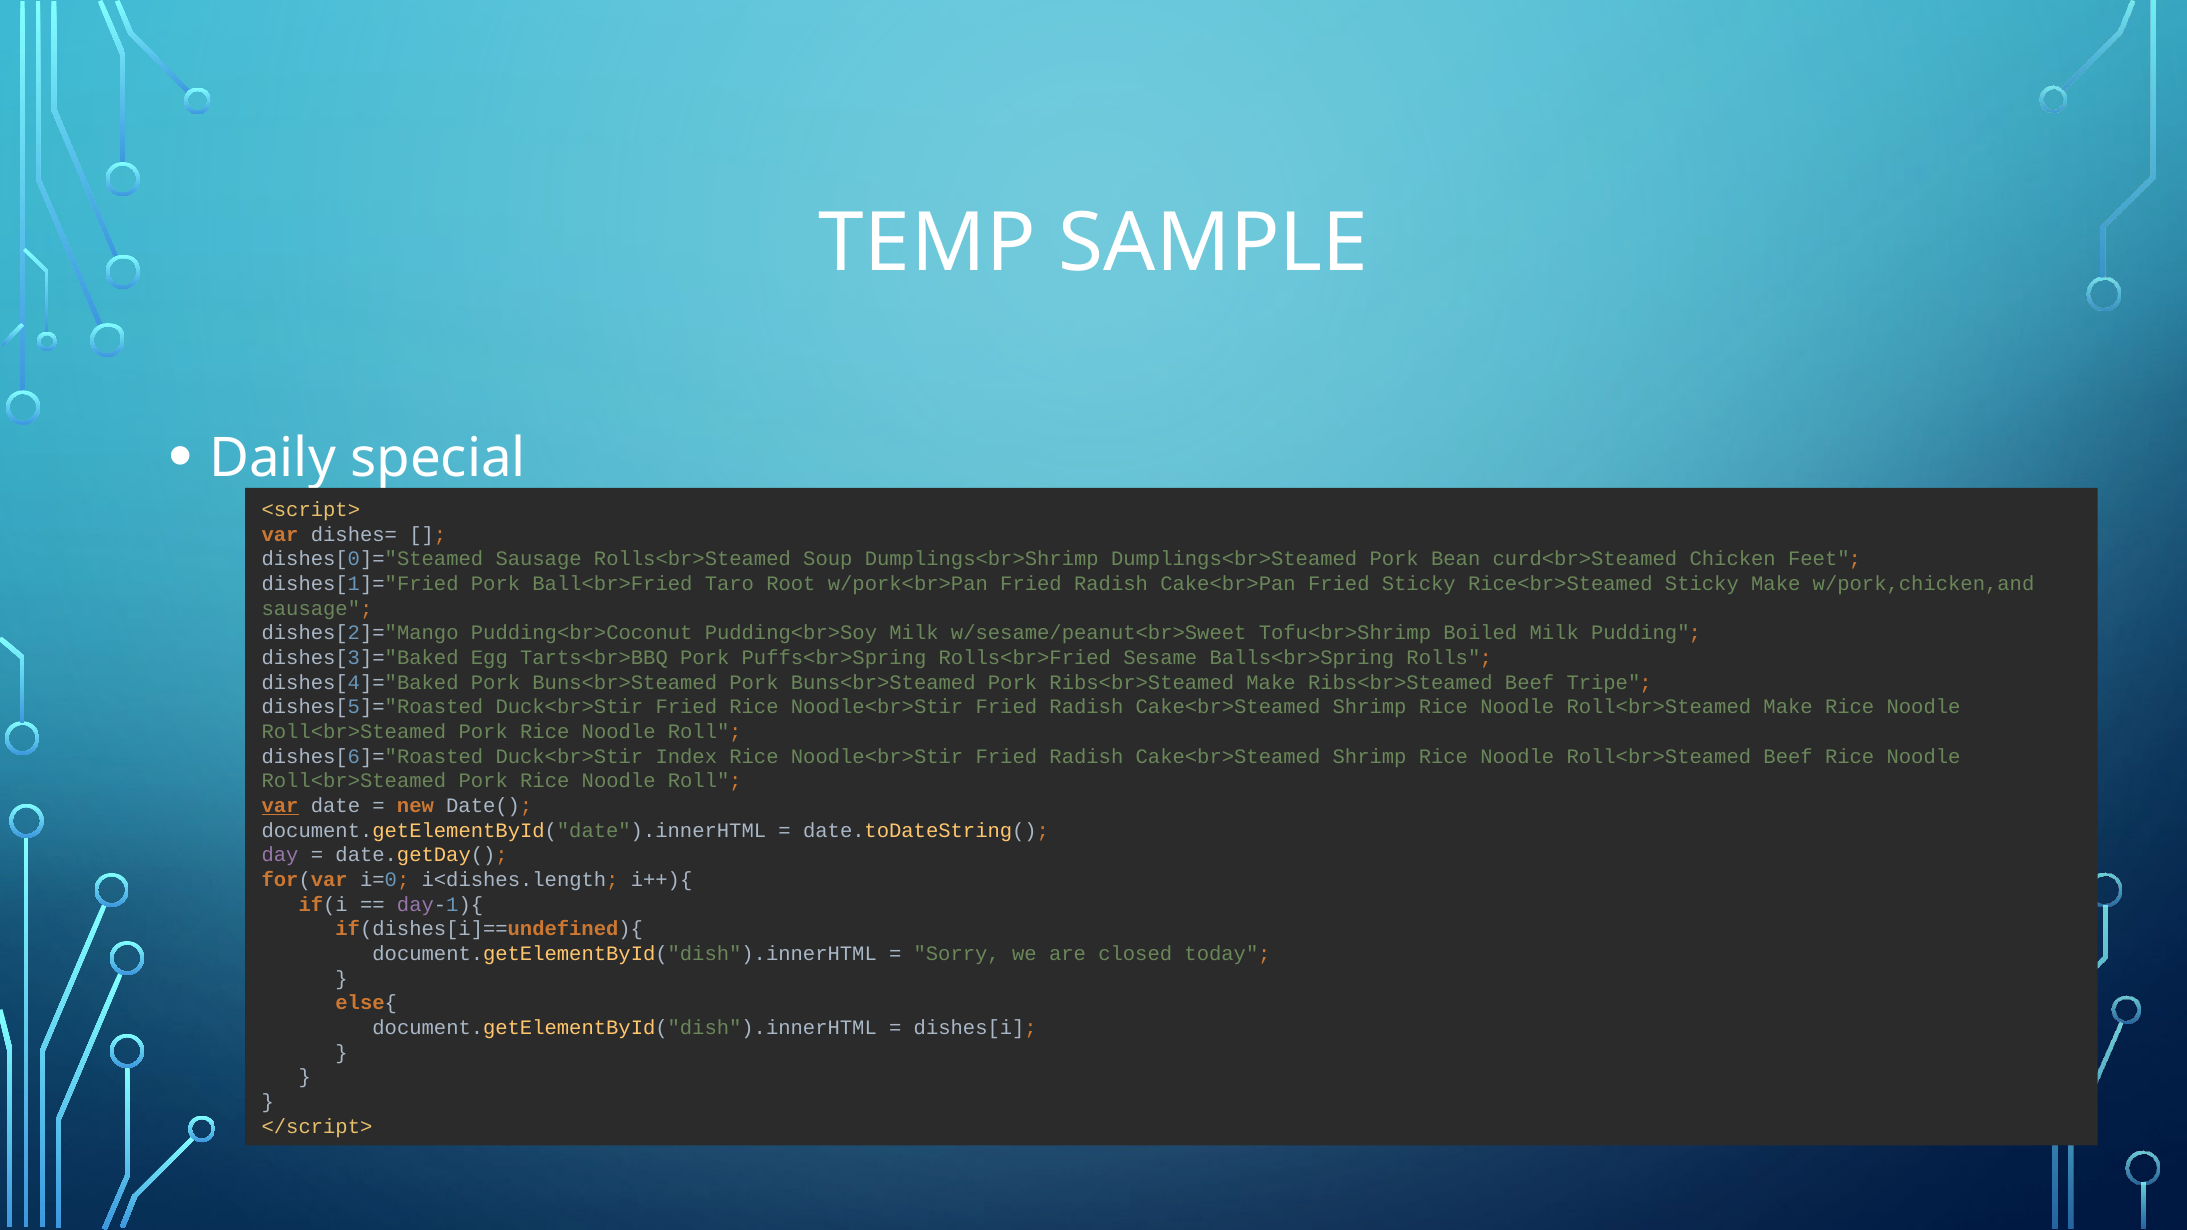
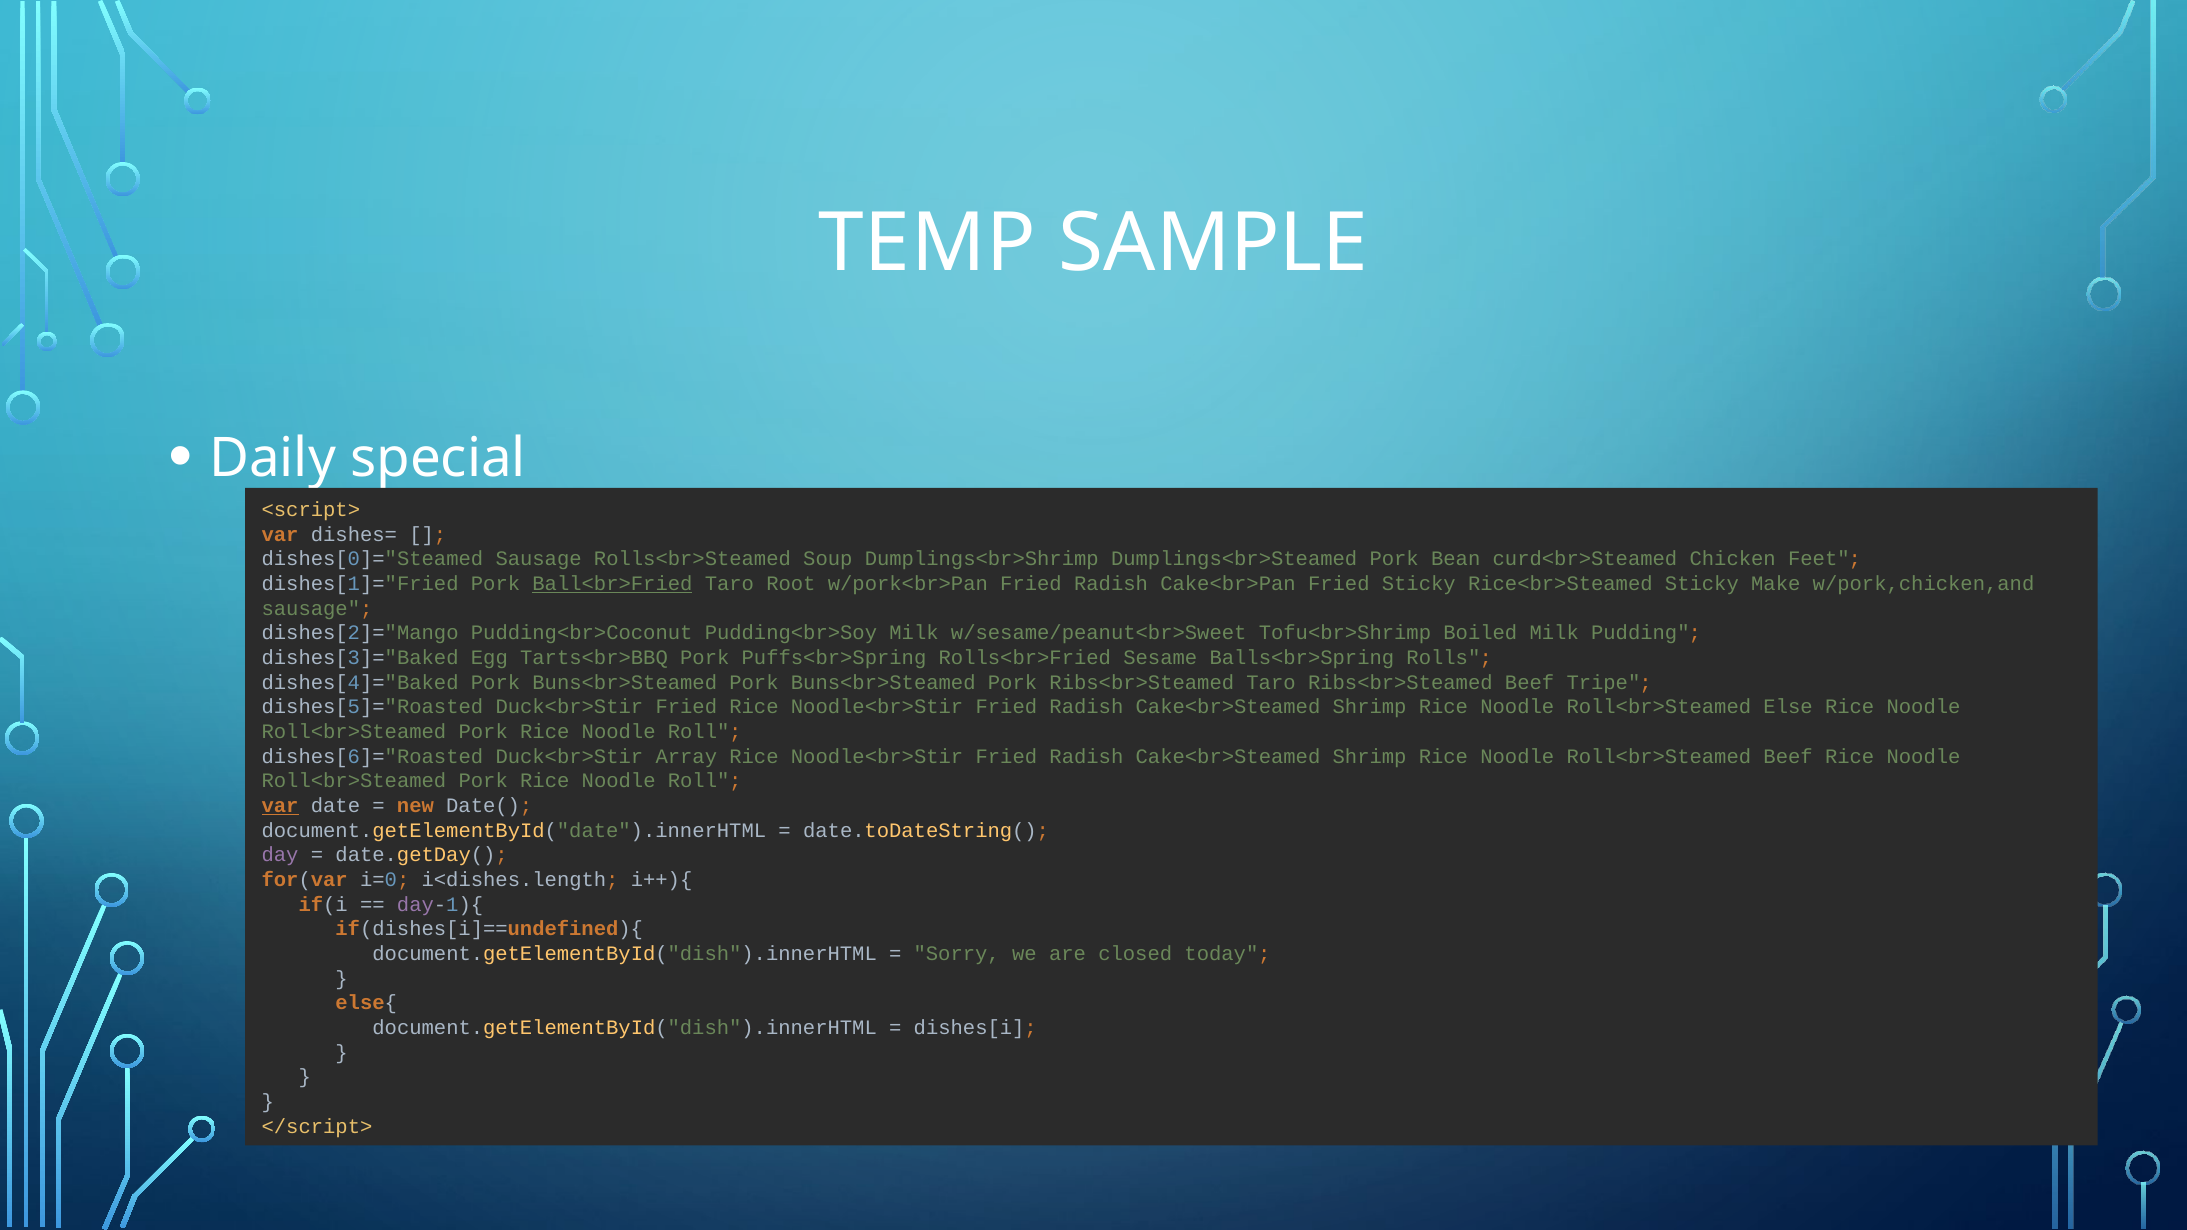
Ball<br>Fried underline: none -> present (612, 584)
Ribs<br>Steamed Make: Make -> Taro (1271, 683)
Roll<br>Steamed Make: Make -> Else (1788, 707)
Index: Index -> Array (686, 757)
